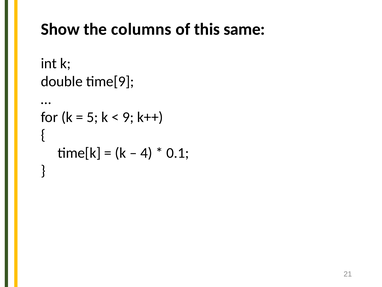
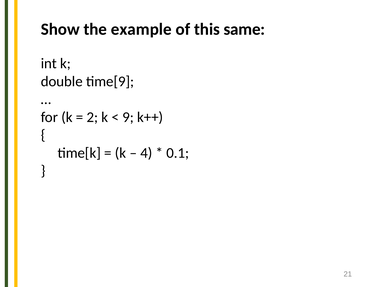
columns: columns -> example (141, 29)
5: 5 -> 2 (92, 117)
